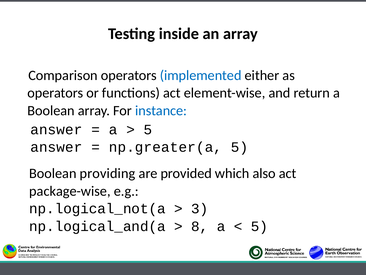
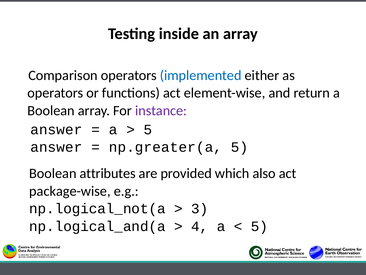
instance colour: blue -> purple (161, 110)
providing: providing -> attributes (108, 173)
8: 8 -> 4 (200, 226)
